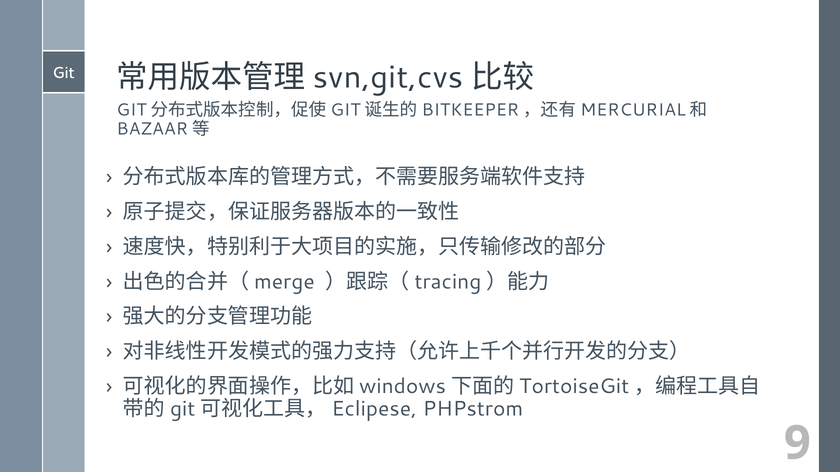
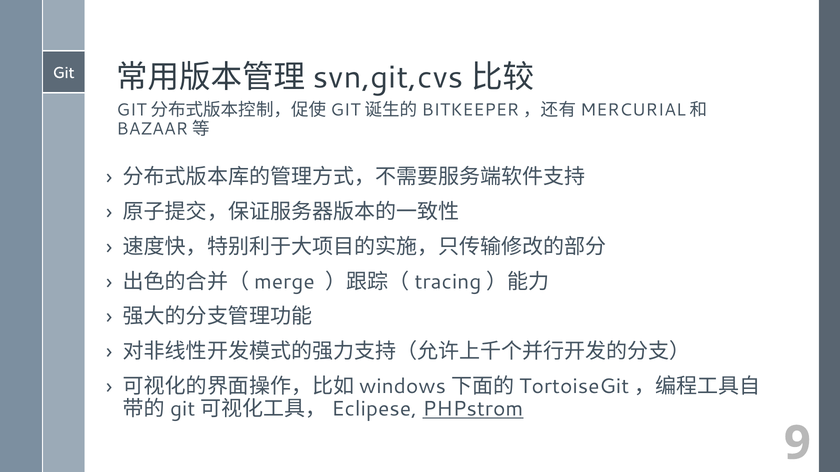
PHPstrom underline: none -> present (473, 409)
